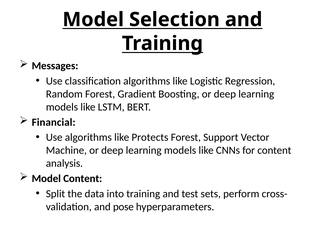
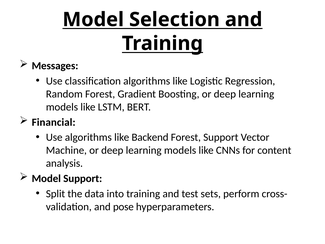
Protects: Protects -> Backend (150, 137)
Model Content: Content -> Support (83, 178)
